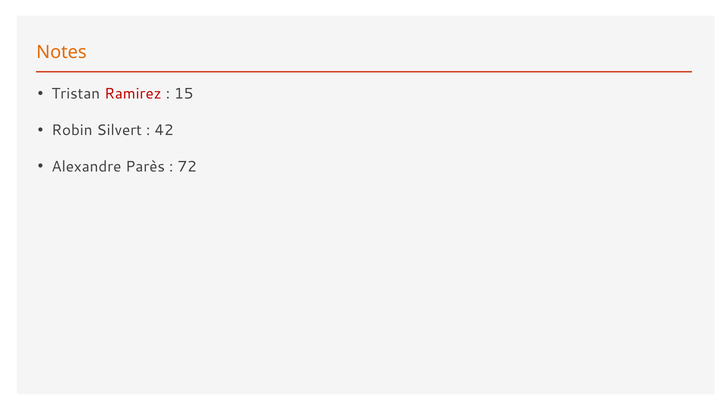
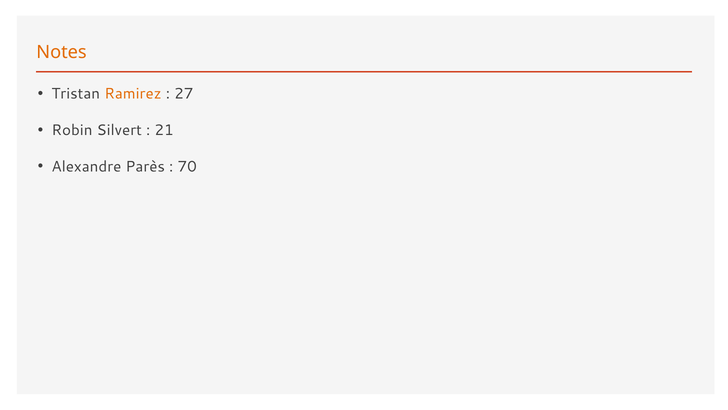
Ramirez colour: red -> orange (133, 94)
15: 15 -> 27 (184, 94)
42: 42 -> 21 (164, 130)
72: 72 -> 70 (187, 167)
